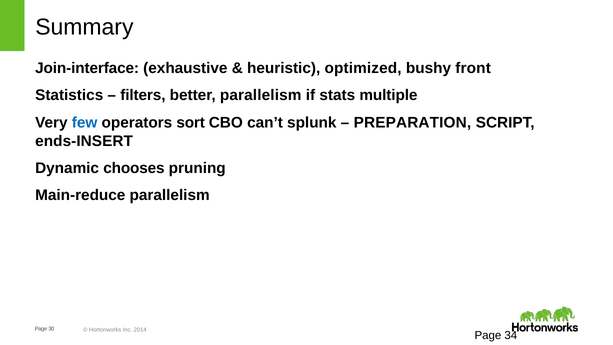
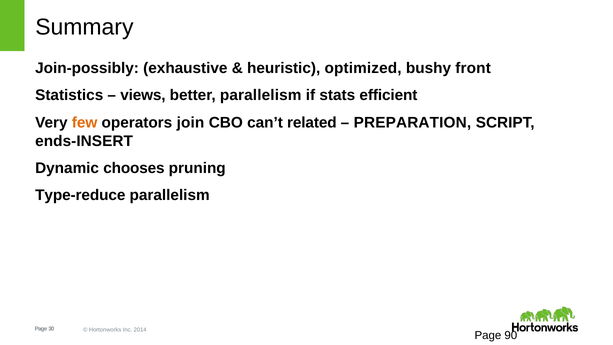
Join-interface: Join-interface -> Join-possibly (87, 68)
filters: filters -> views (143, 95)
multiple: multiple -> efficient (388, 95)
few colour: blue -> orange (85, 123)
sort: sort -> join (190, 123)
splunk: splunk -> related (312, 123)
Main-reduce: Main-reduce -> Type-reduce (80, 195)
34: 34 -> 90 (511, 335)
